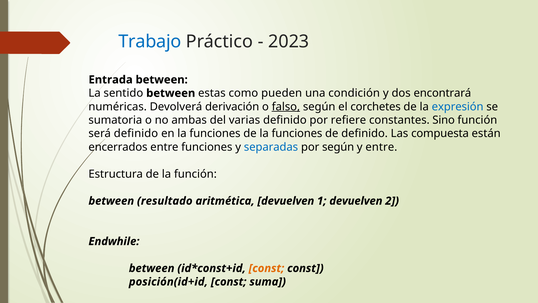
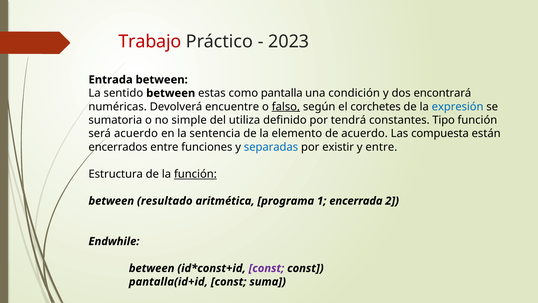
Trabajo colour: blue -> red (150, 42)
pueden: pueden -> pantalla (282, 93)
derivación: derivación -> encuentre (232, 107)
ambas: ambas -> simple (189, 120)
varias: varias -> utiliza (245, 120)
refiere: refiere -> tendrá (348, 120)
Sino: Sino -> Tipo (444, 120)
será definido: definido -> acuerdo (136, 133)
en la funciones: funciones -> sentencia (215, 133)
de la funciones: funciones -> elemento (297, 133)
de definido: definido -> acuerdo (365, 133)
por según: según -> existir (338, 147)
función underline: none -> present (195, 174)
aritmética devuelven: devuelven -> programa (286, 201)
1 devuelven: devuelven -> encerrada (356, 201)
const colour: orange -> purple (266, 268)
posición(id+id: posición(id+id -> pantalla(id+id (168, 281)
